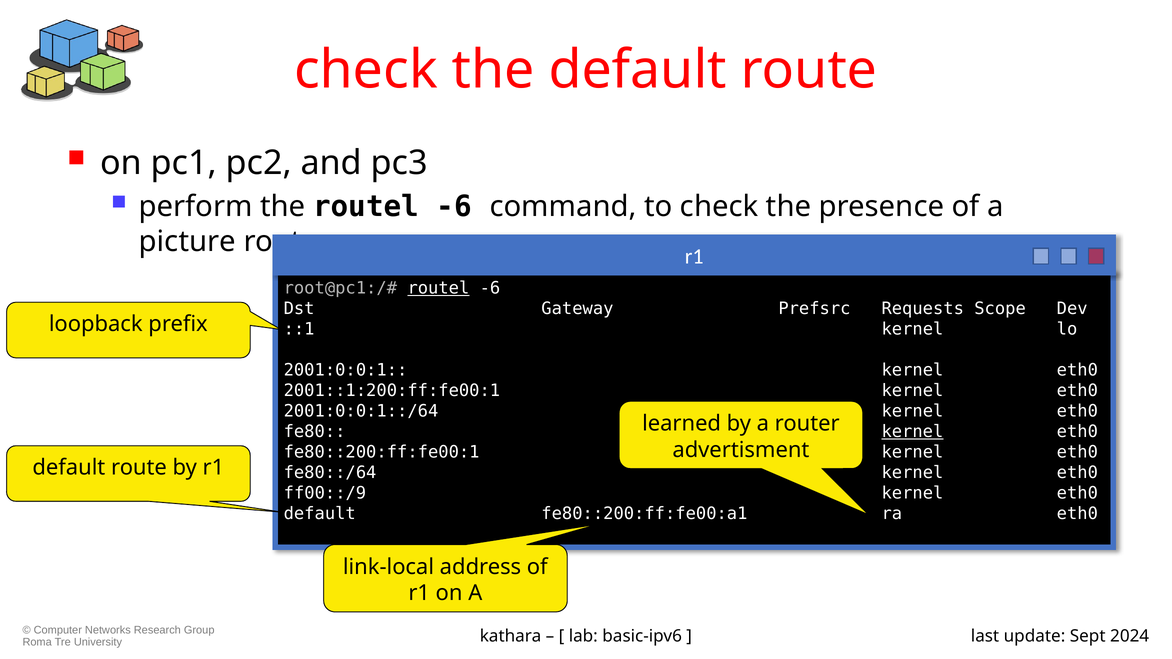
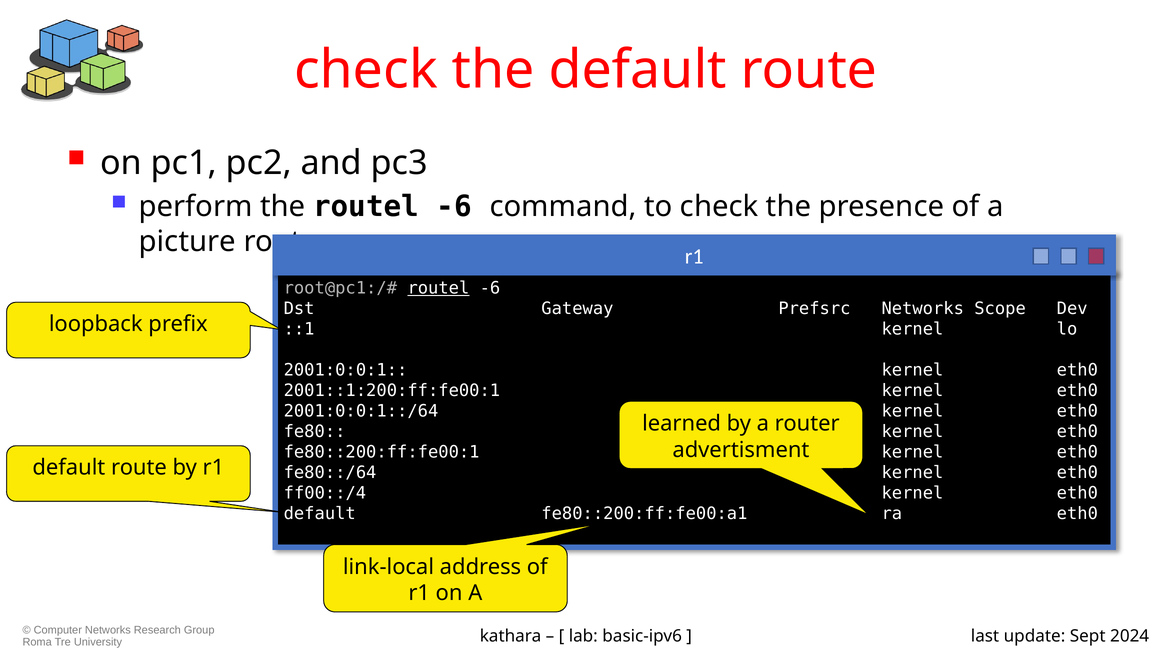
Prefsrc Requests: Requests -> Networks (923, 309)
kernel underline: present -> none (912, 432)
ff00::/9: ff00::/9 -> ff00::/4 (325, 493)
